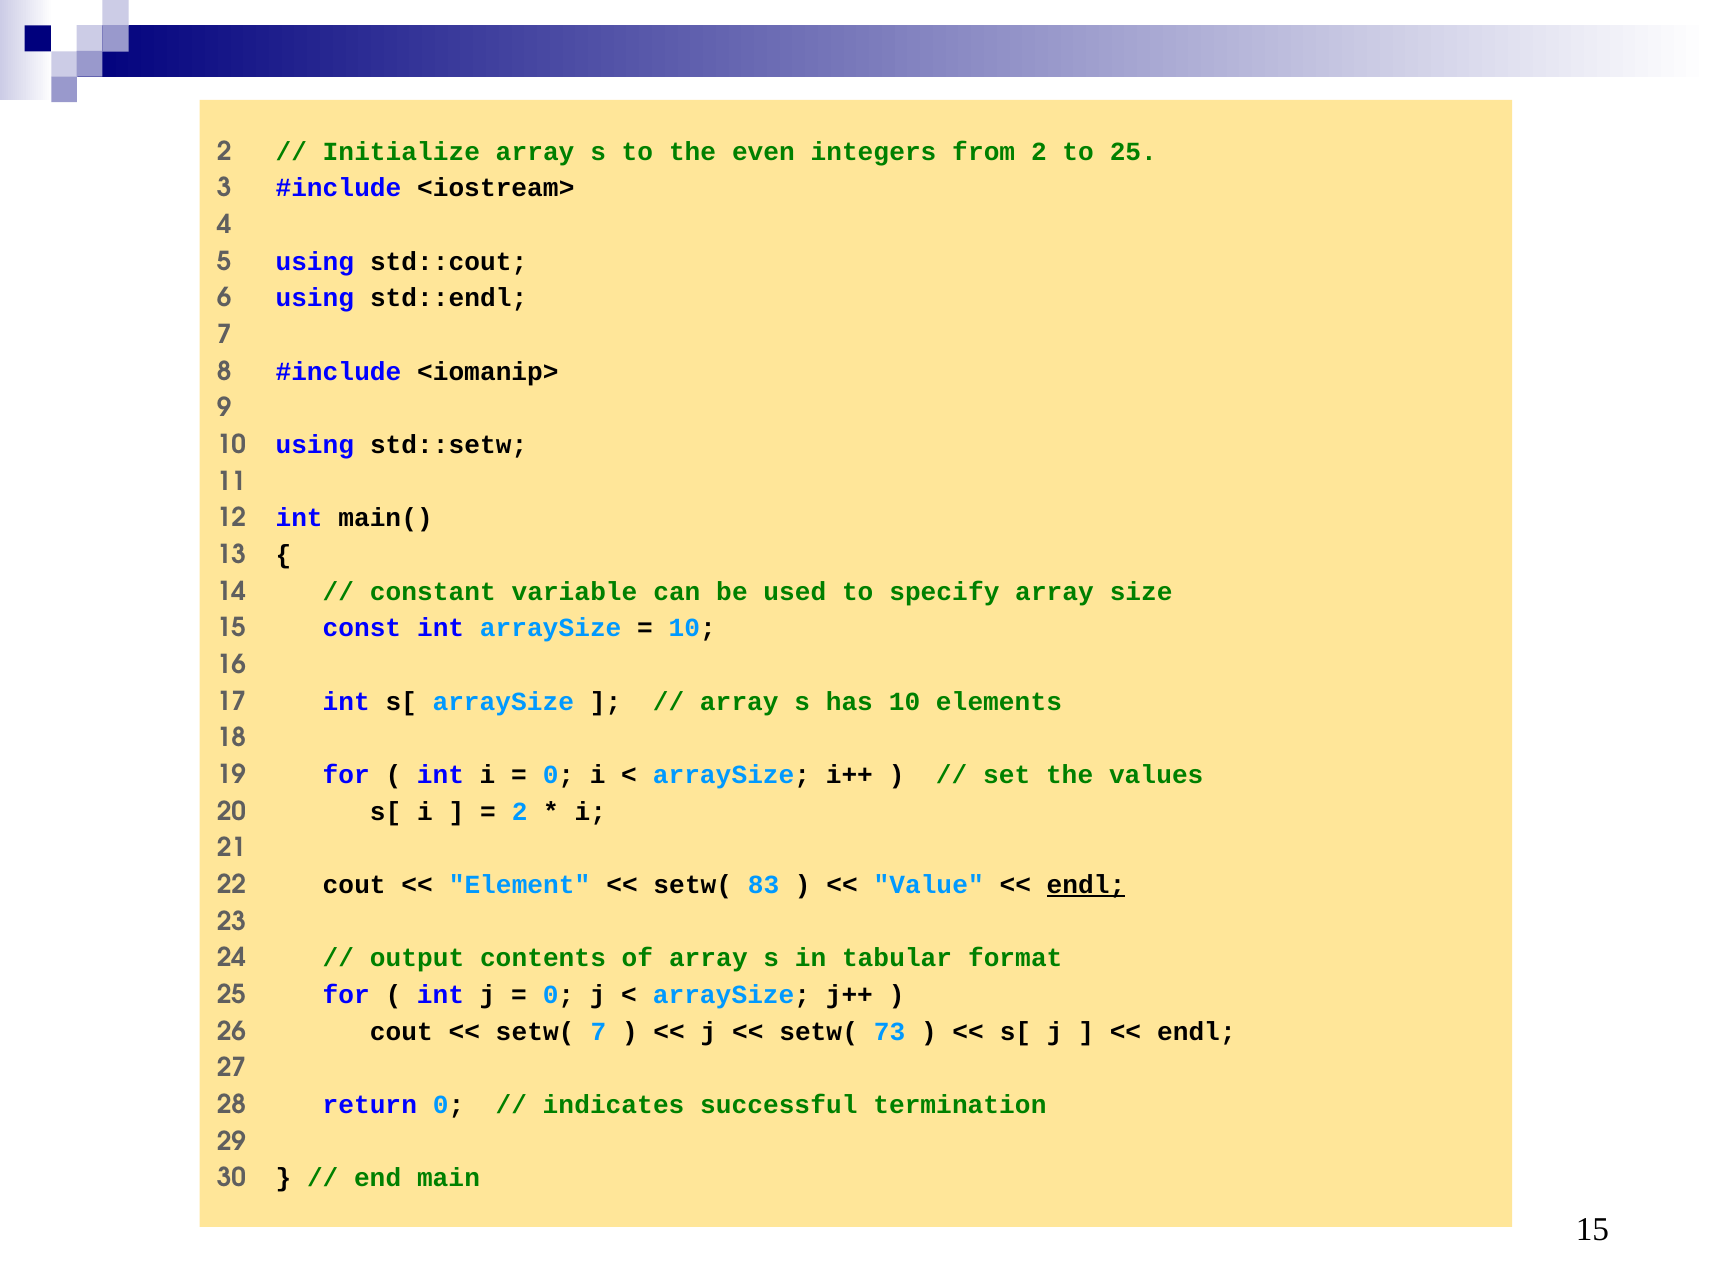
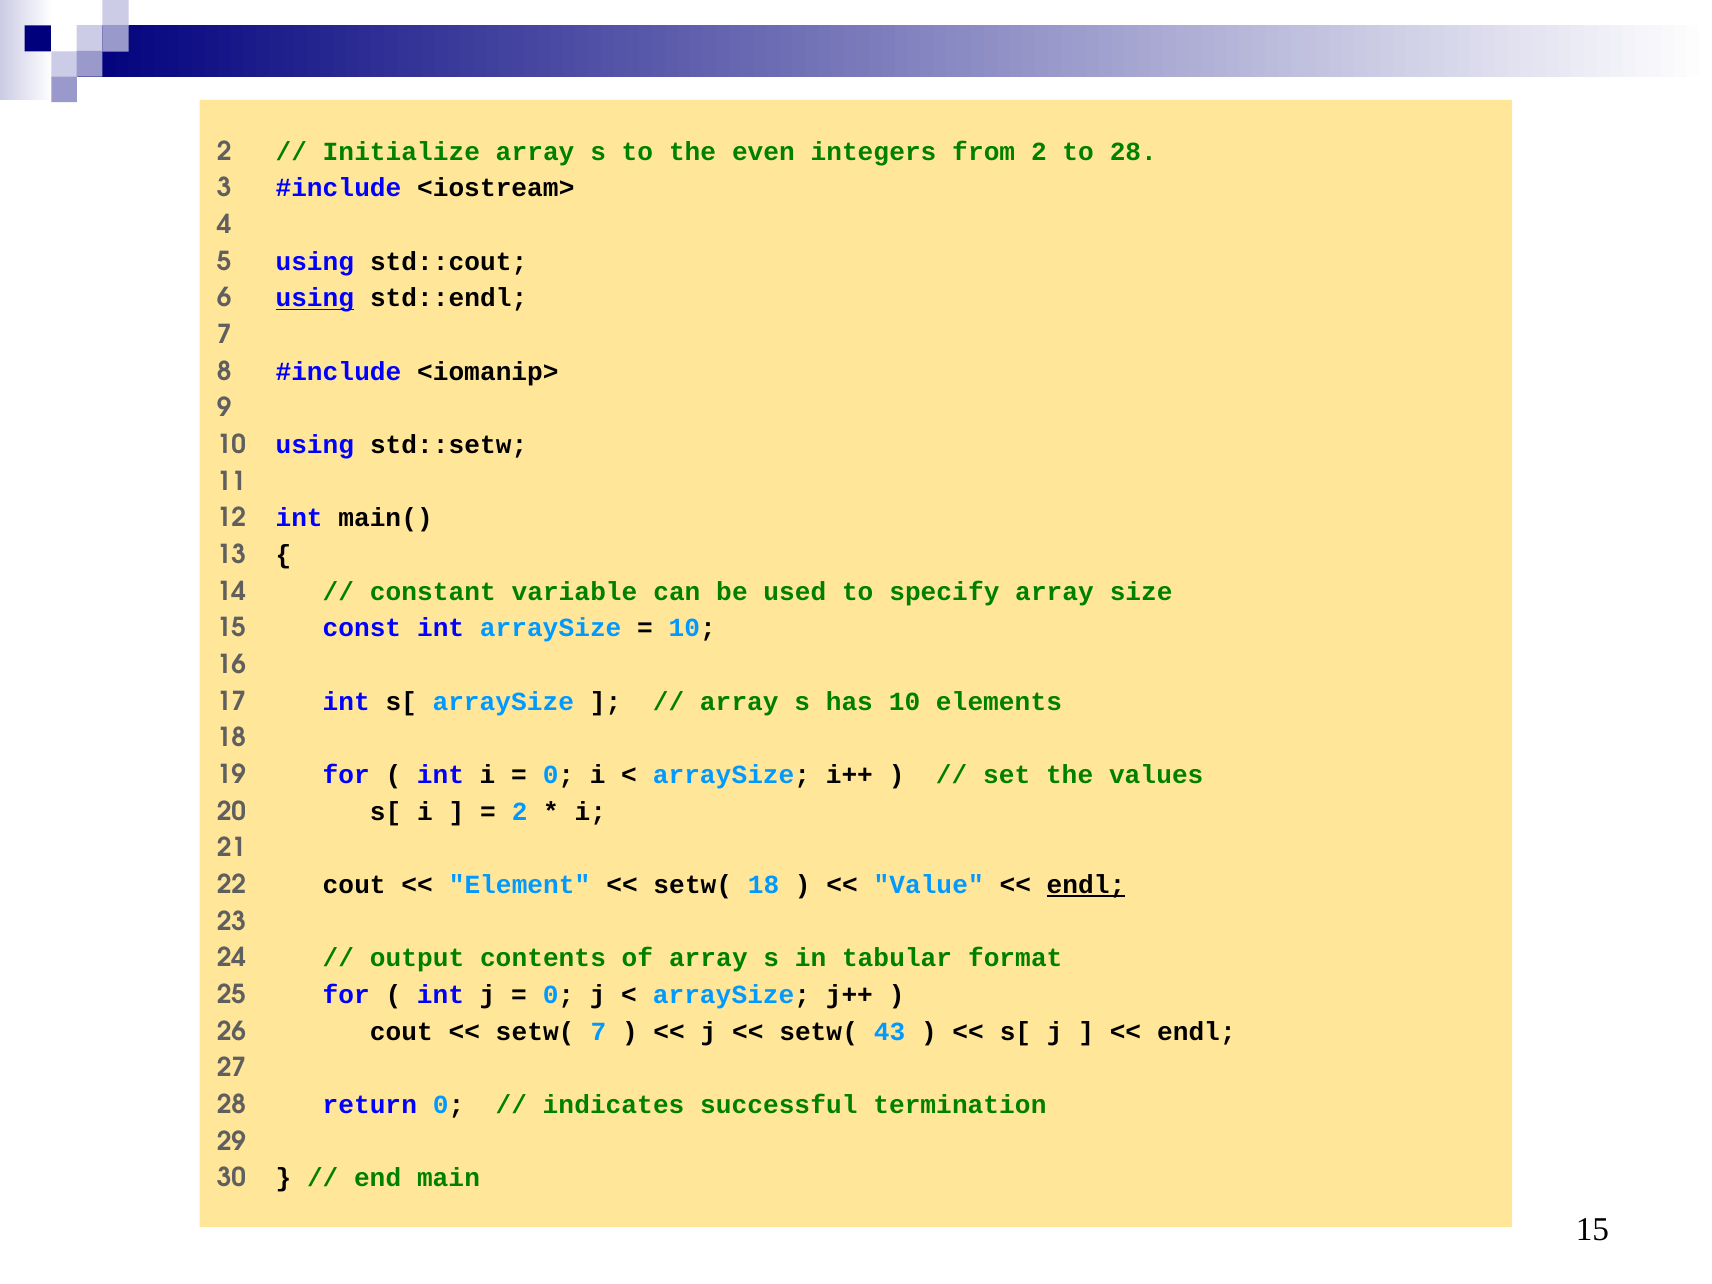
to 25: 25 -> 28 (1133, 152)
using underline: none -> present (315, 298)
setw( 83: 83 -> 18 (764, 885)
73: 73 -> 43 (890, 1032)
